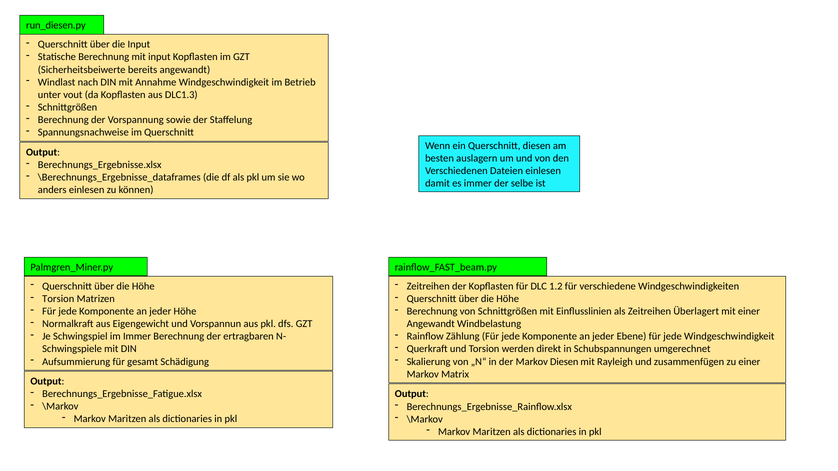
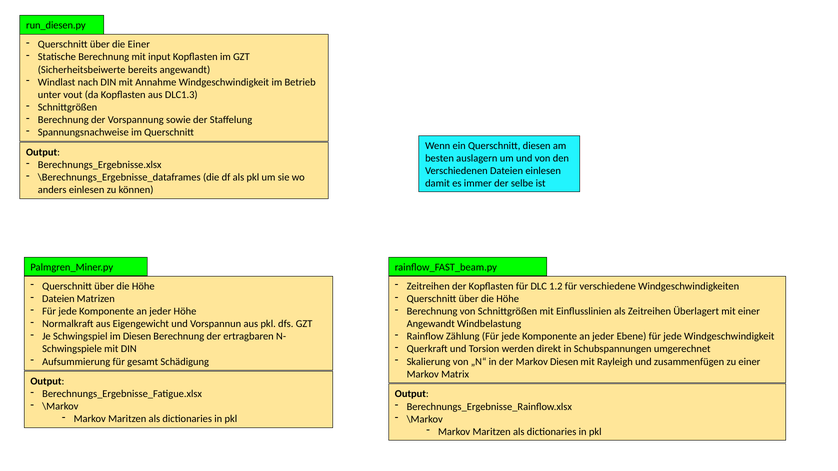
die Input: Input -> Einer (139, 44)
Torsion: Torsion -> Dateien (58, 299)
im Immer: Immer -> Diesen (137, 337)
